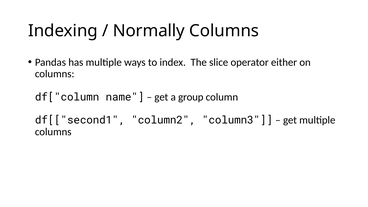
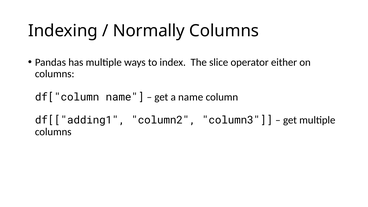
a group: group -> name (191, 97)
df[["second1: df[["second1 -> df[["adding1 (80, 120)
